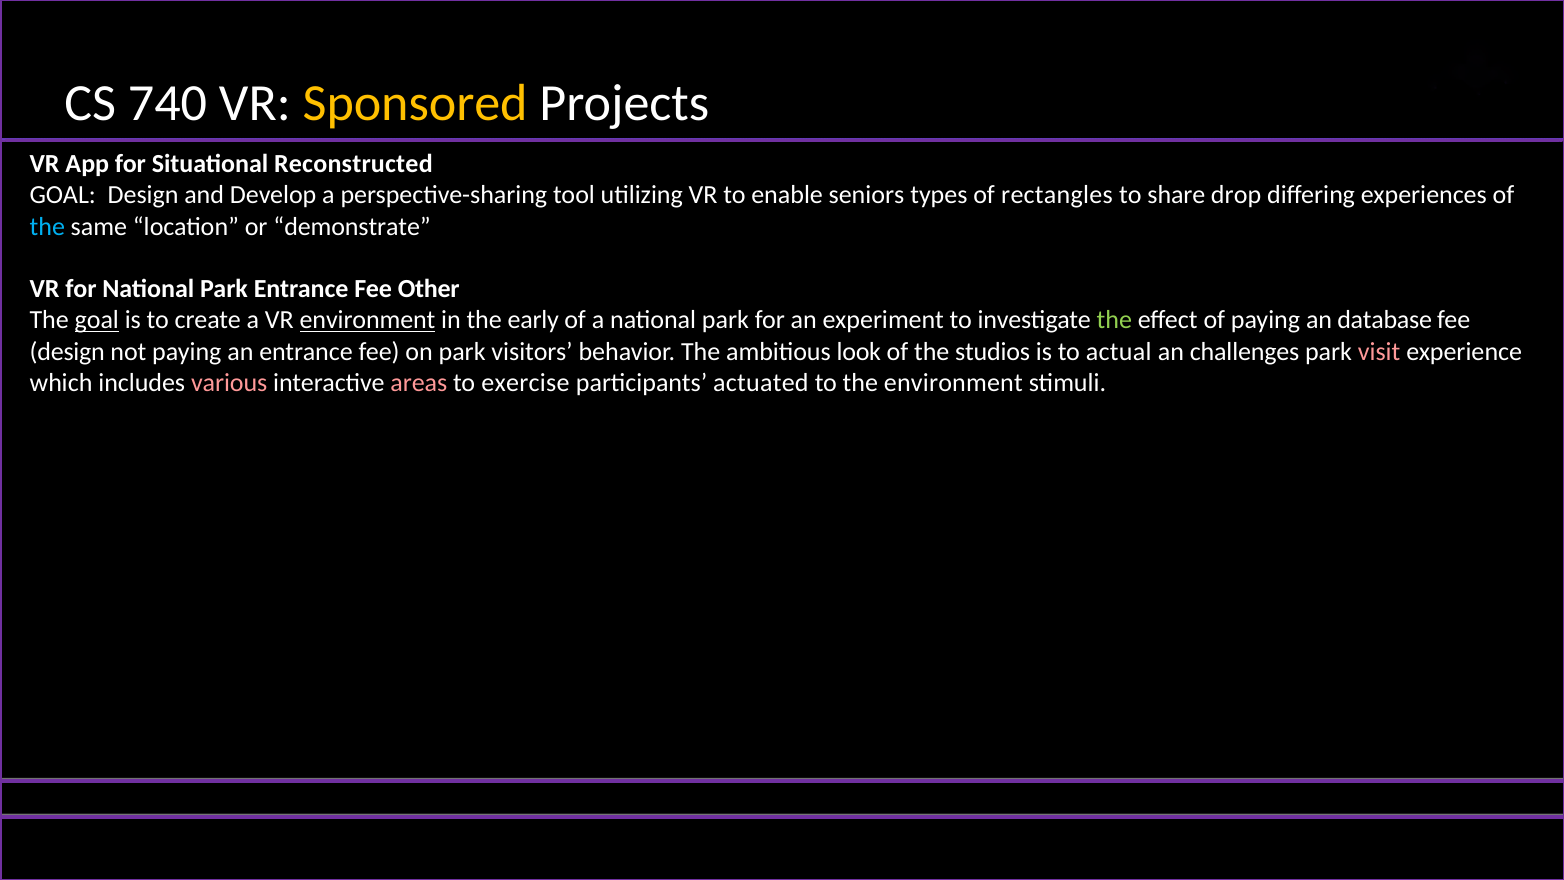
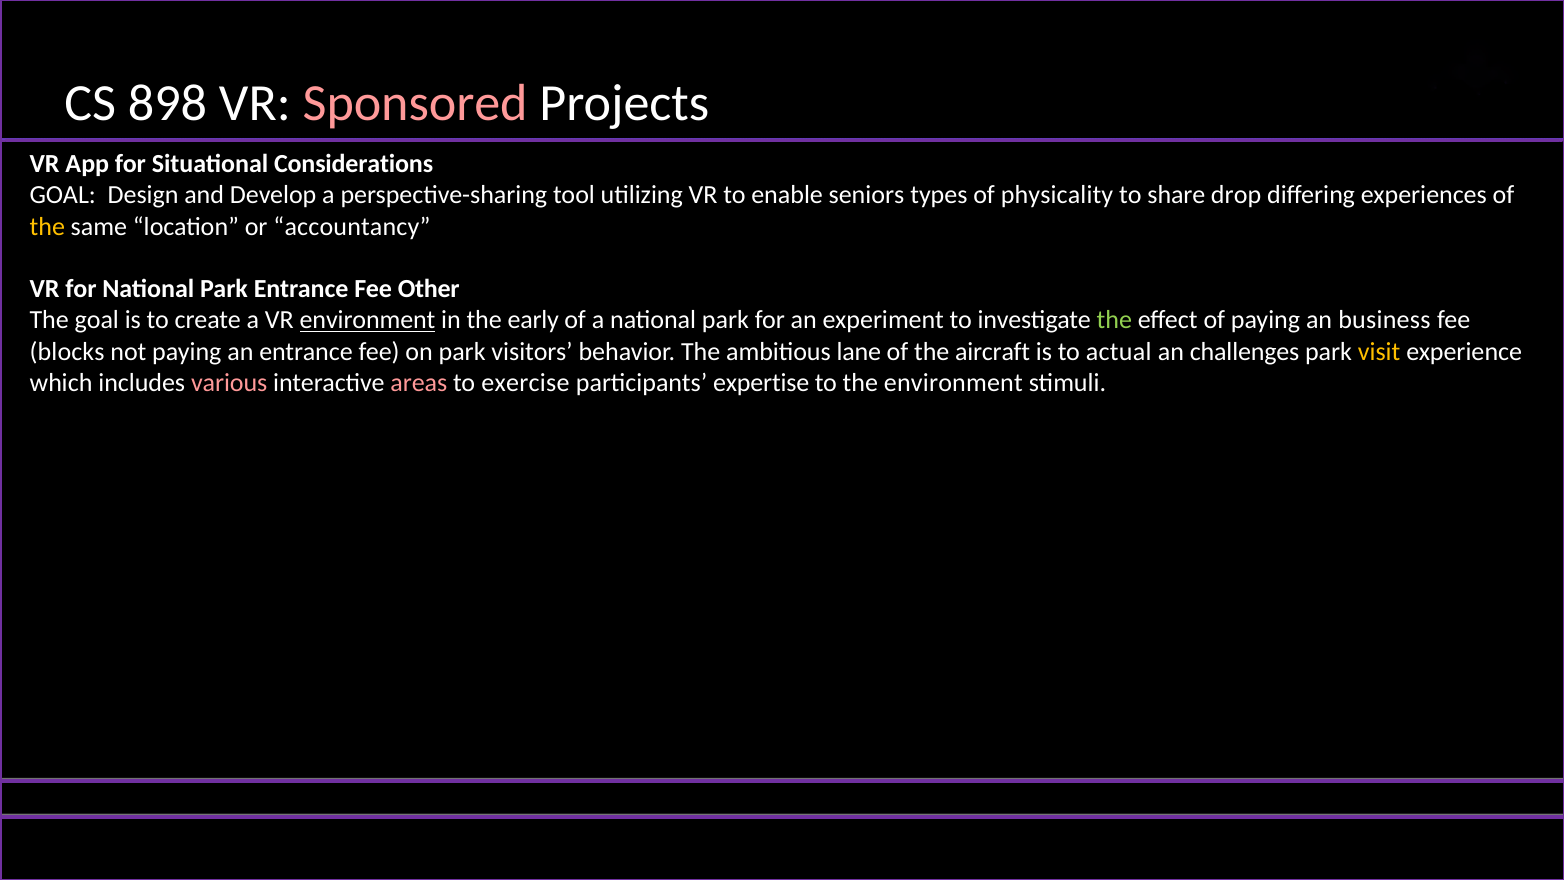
740: 740 -> 898 (168, 103)
Sponsored colour: yellow -> pink (415, 103)
Reconstructed: Reconstructed -> Considerations (354, 164)
rectangles: rectangles -> physicality (1057, 195)
the colour: light blue -> yellow (47, 226)
demonstrate: demonstrate -> accountancy (352, 226)
goal underline: present -> none (97, 320)
database: database -> business (1384, 320)
design: design -> blocks (67, 352)
look: look -> lane (859, 352)
studios: studios -> aircraft (993, 352)
visit colour: pink -> yellow (1379, 352)
actuated: actuated -> expertise (761, 383)
